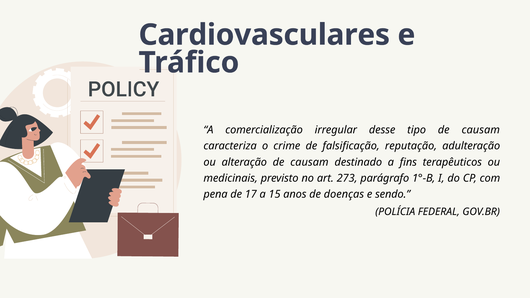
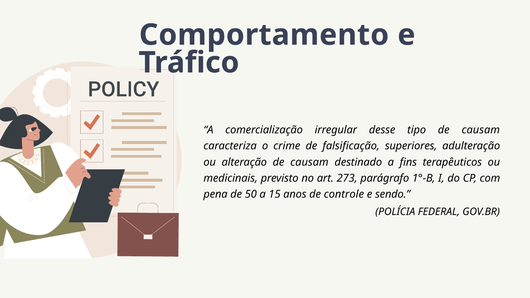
Cardiovasculares: Cardiovasculares -> Comportamento (264, 35)
reputação: reputação -> superiores (411, 146)
17: 17 -> 50 (251, 194)
doenças: doenças -> controle (344, 194)
